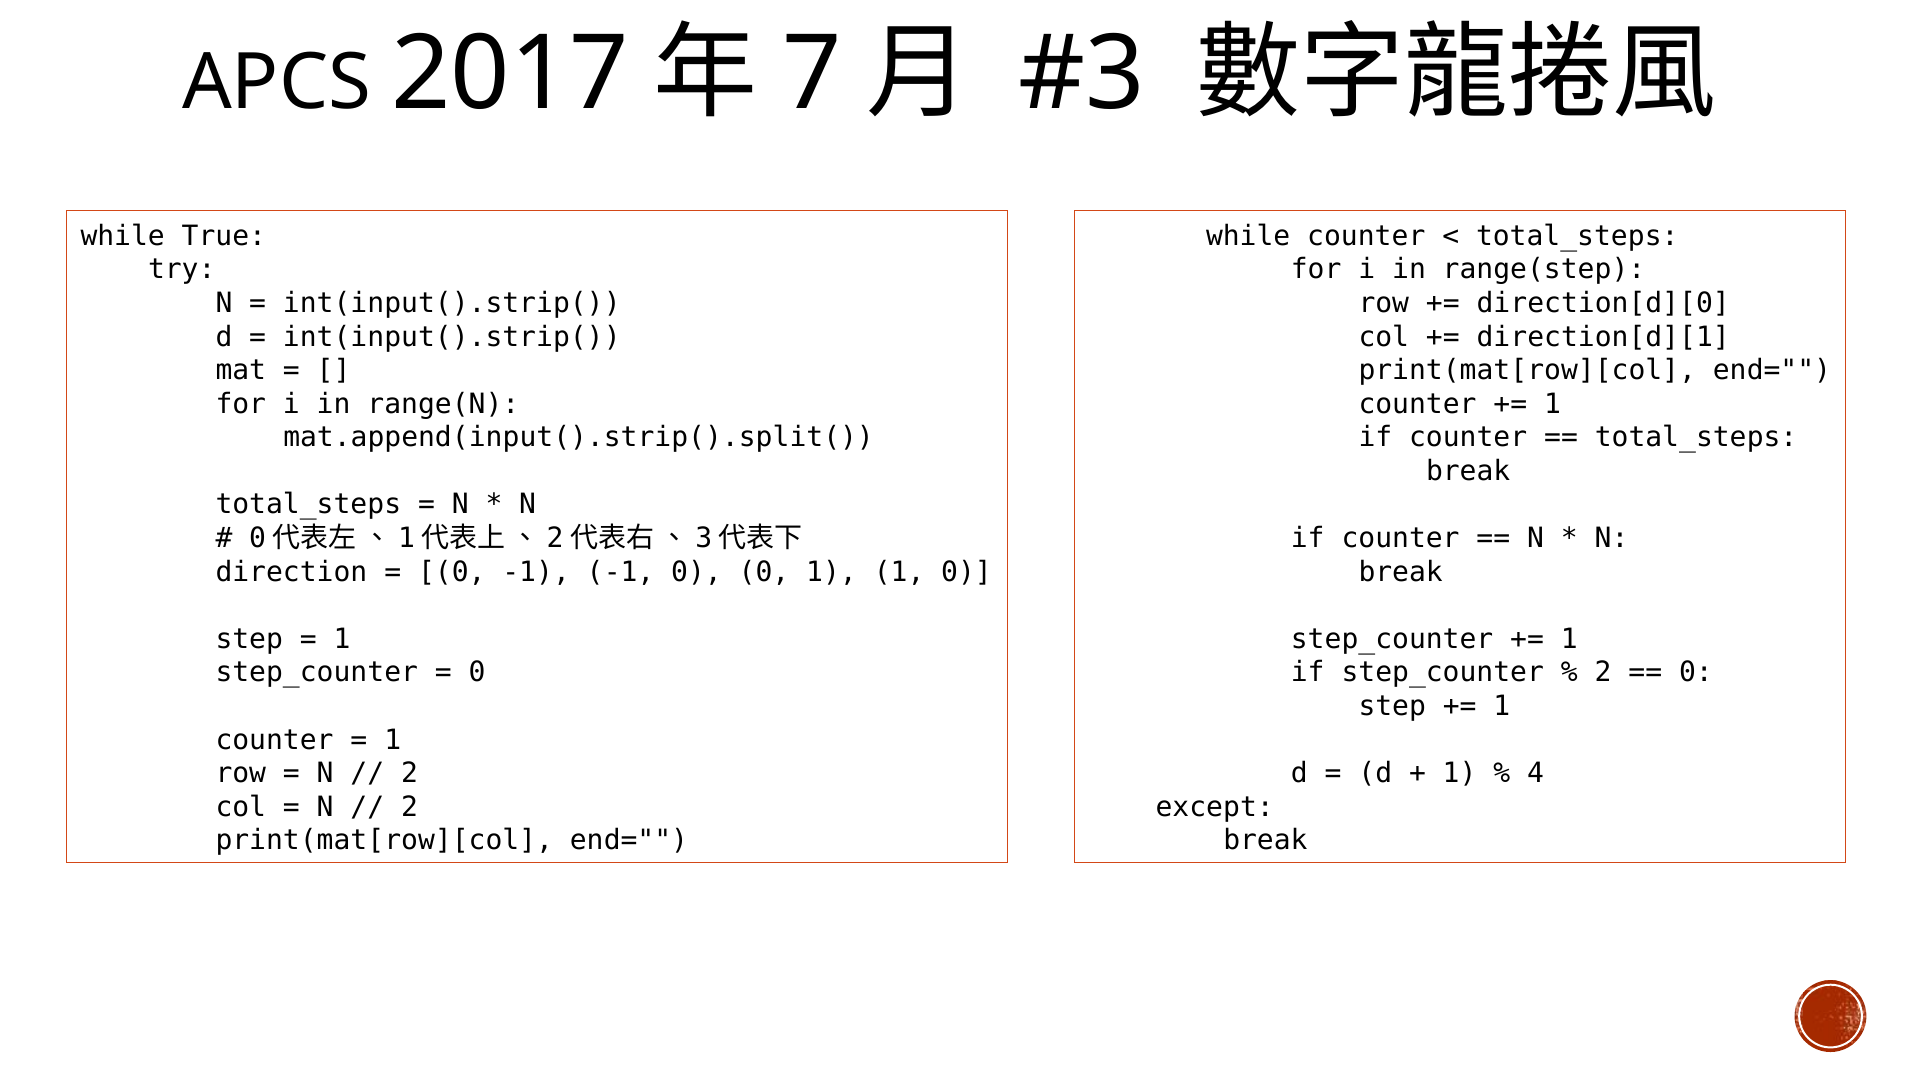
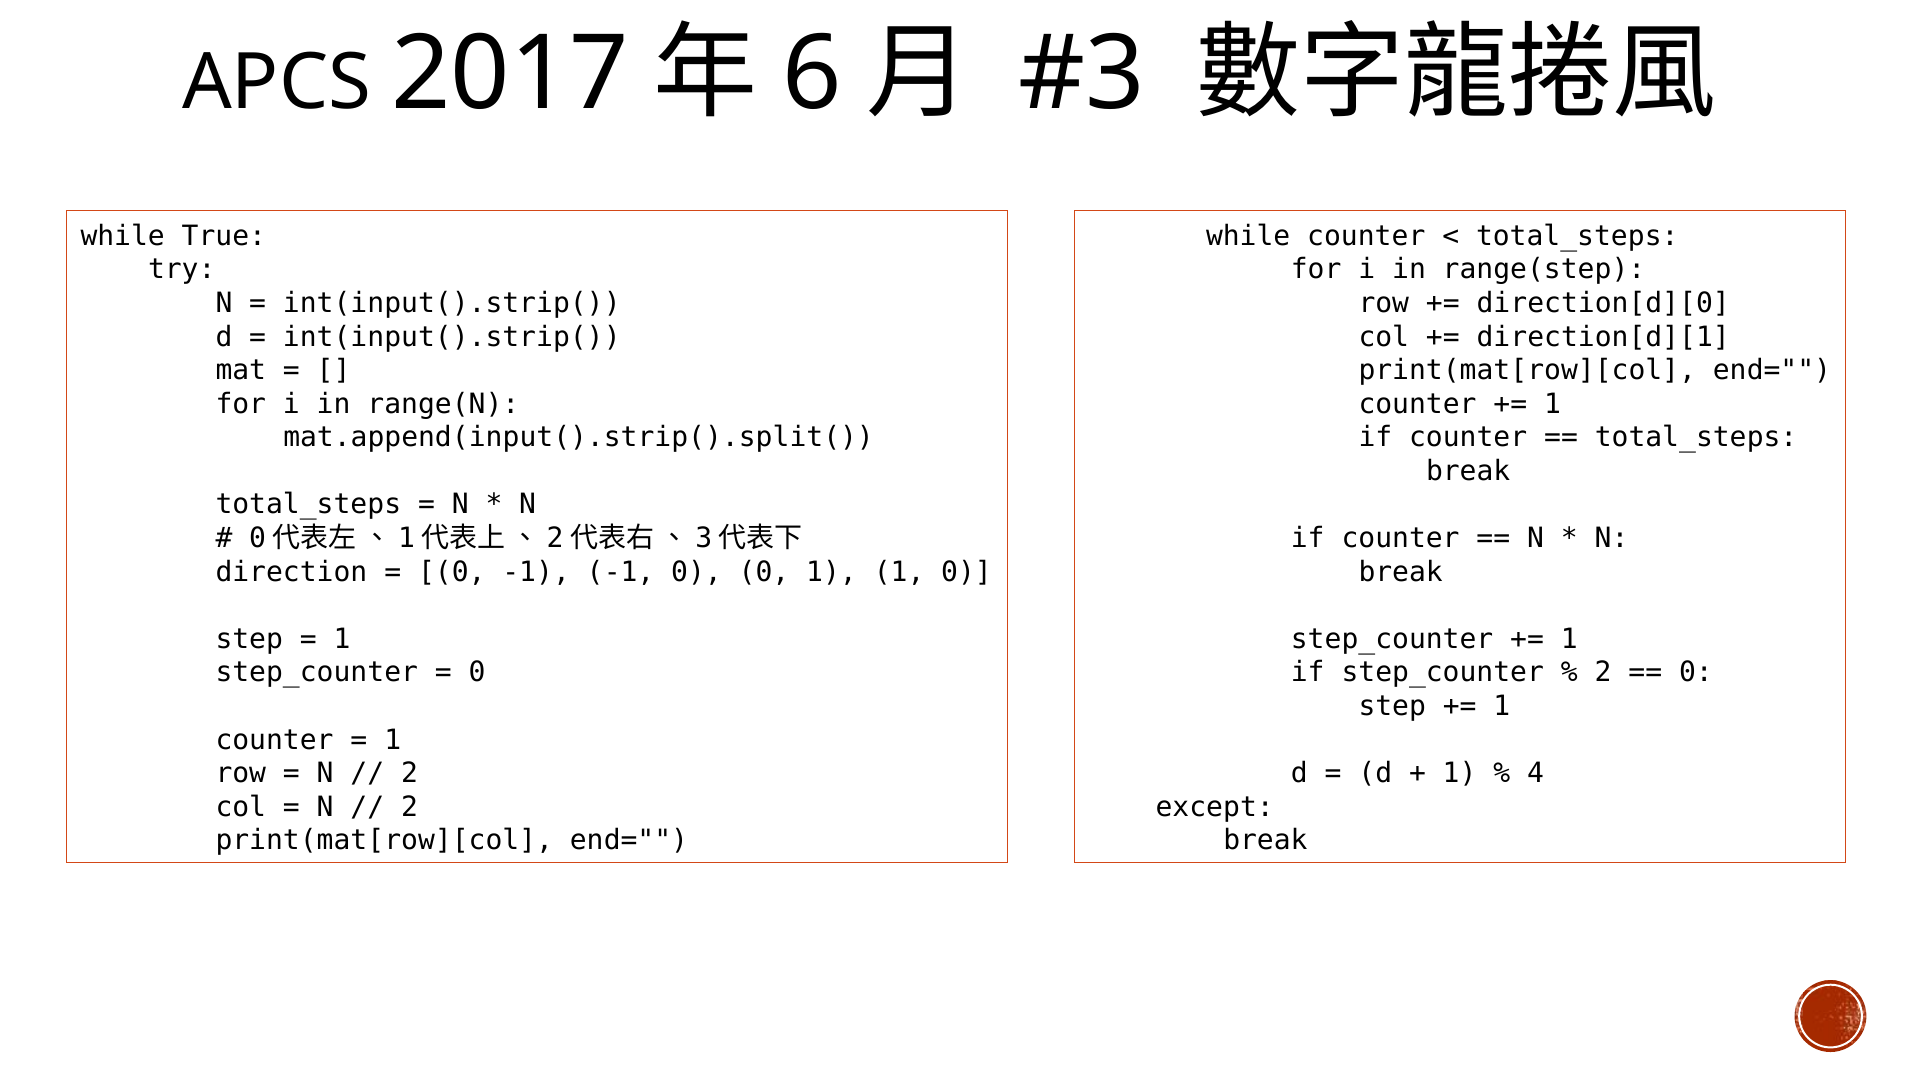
7: 7 -> 6 (812, 75)
